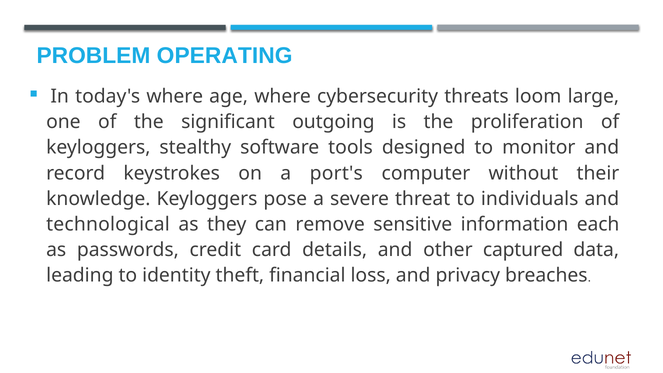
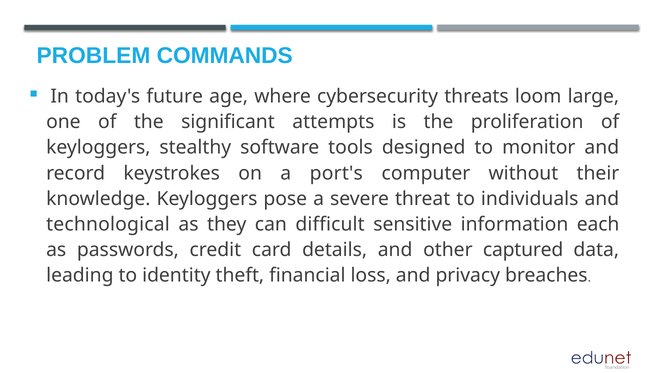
OPERATING: OPERATING -> COMMANDS (225, 56)
today's where: where -> future (175, 97)
outgoing: outgoing -> attempts (333, 122)
remove: remove -> difficult (330, 224)
